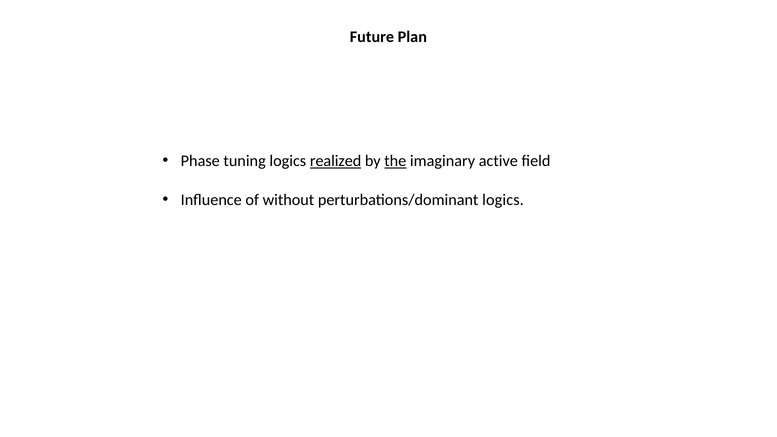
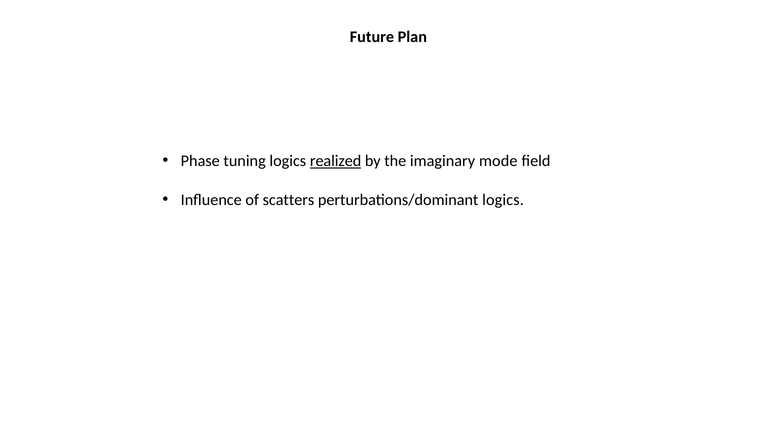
the underline: present -> none (395, 161)
active: active -> mode (498, 161)
without: without -> scatters (288, 200)
